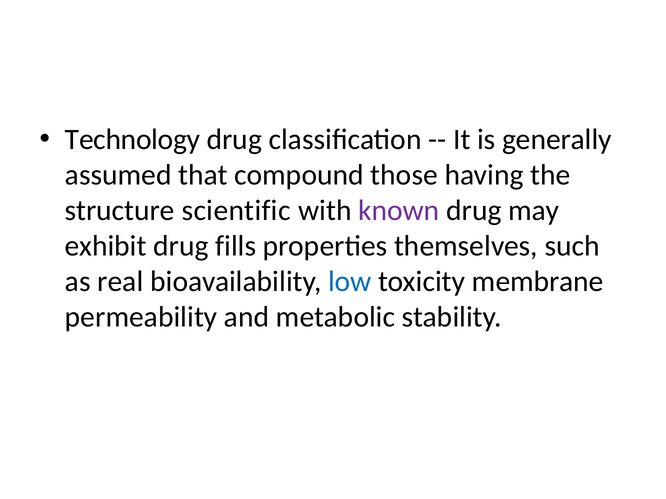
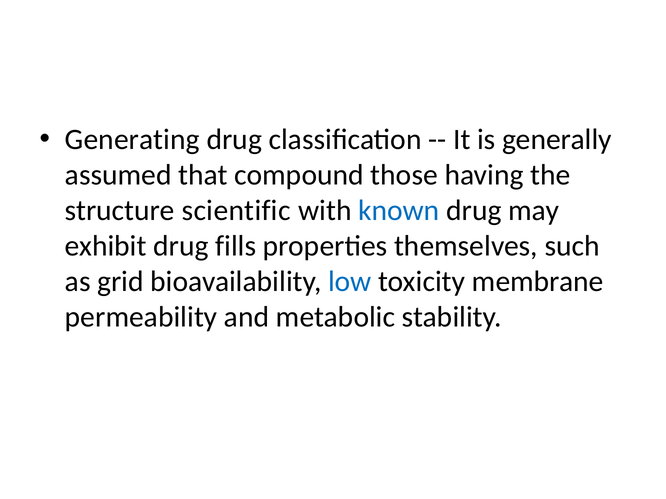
Technology: Technology -> Generating (132, 140)
known colour: purple -> blue (399, 211)
real: real -> grid (121, 282)
